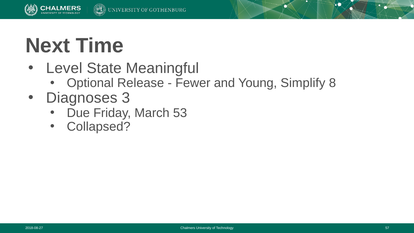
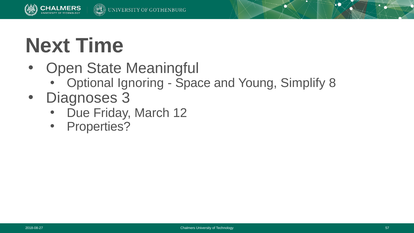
Level: Level -> Open (64, 68)
Release: Release -> Ignoring (141, 83)
Fewer: Fewer -> Space (193, 83)
53: 53 -> 12 (180, 113)
Collapsed: Collapsed -> Properties (99, 126)
